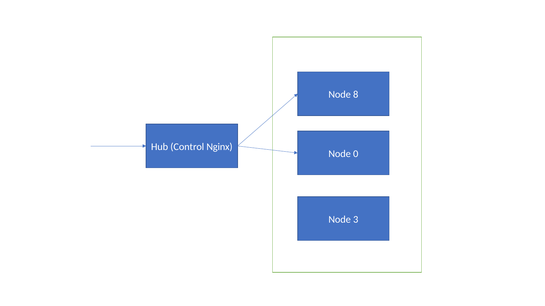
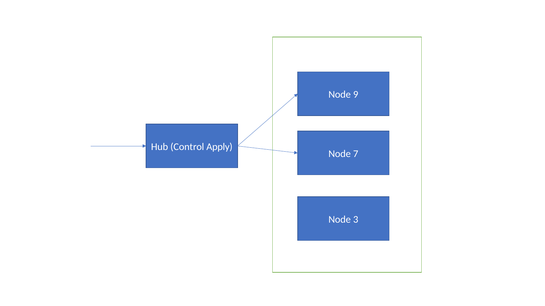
8: 8 -> 9 (356, 95)
Nginx: Nginx -> Apply (219, 147)
0: 0 -> 7 (356, 154)
